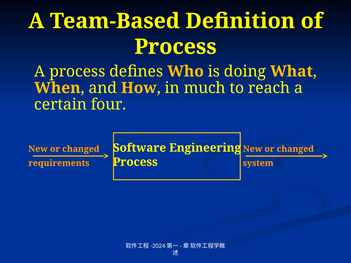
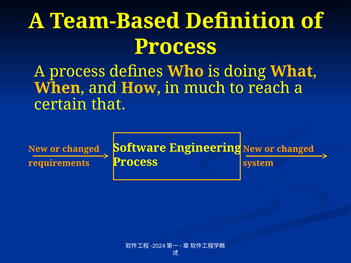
four: four -> that (108, 105)
